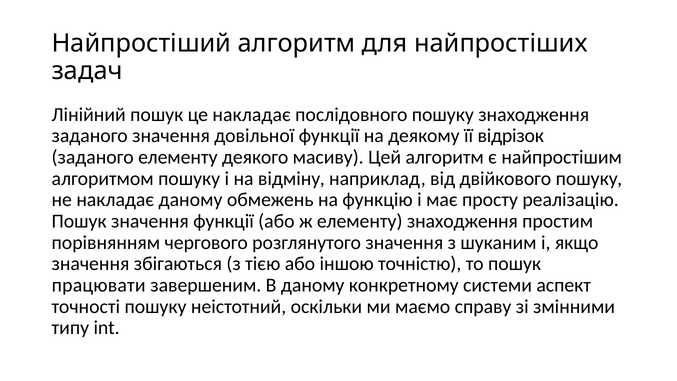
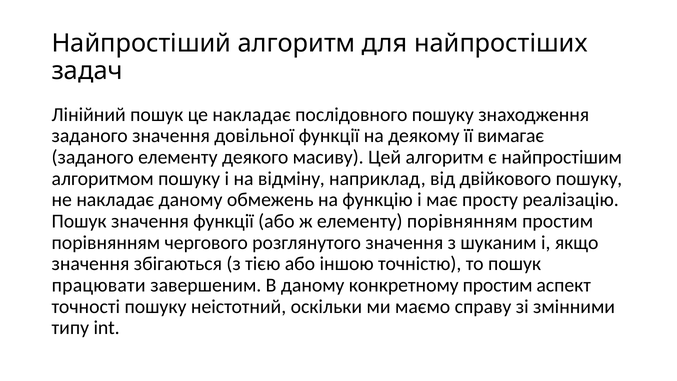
відрізок: відрізок -> вимагає (511, 136)
елементу знаходження: знаходження -> порівнянням (462, 221)
конкретному системи: системи -> простим (498, 285)
